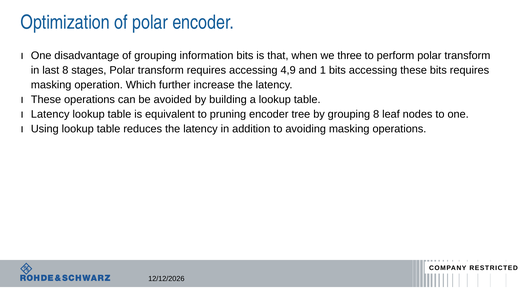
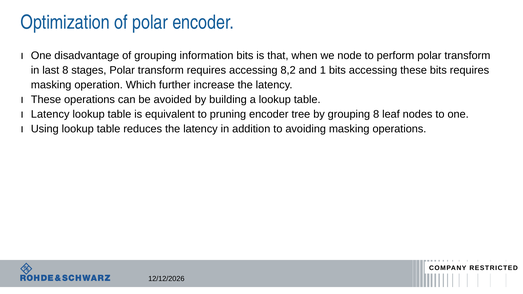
three: three -> node (350, 56)
4,9: 4,9 -> 8,2 (288, 70)
